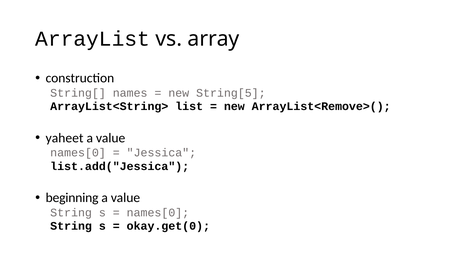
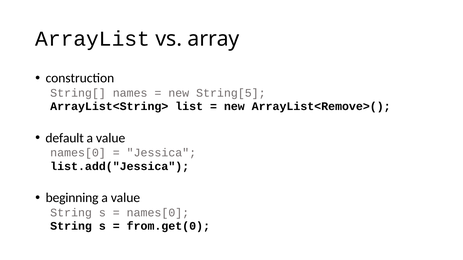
yaheet: yaheet -> default (65, 138)
okay.get(0: okay.get(0 -> from.get(0 (168, 226)
